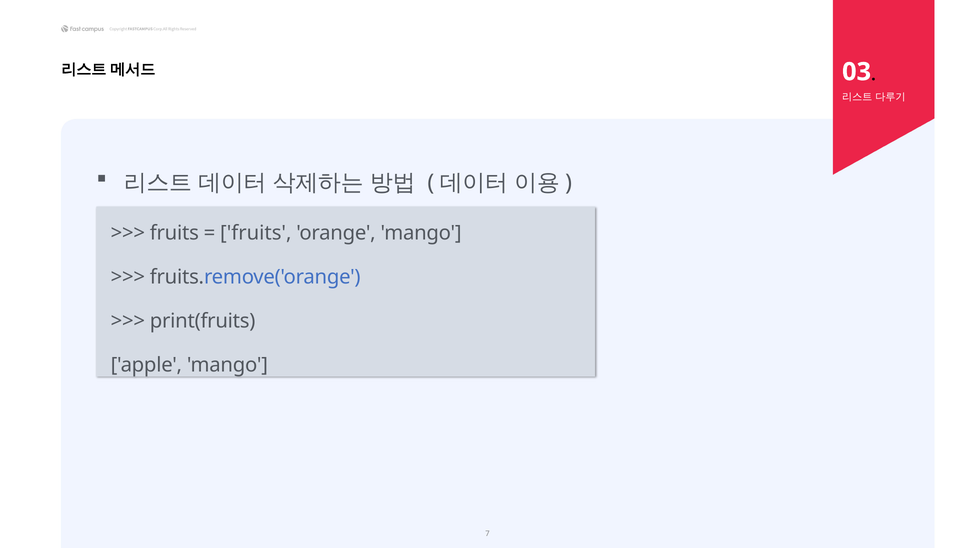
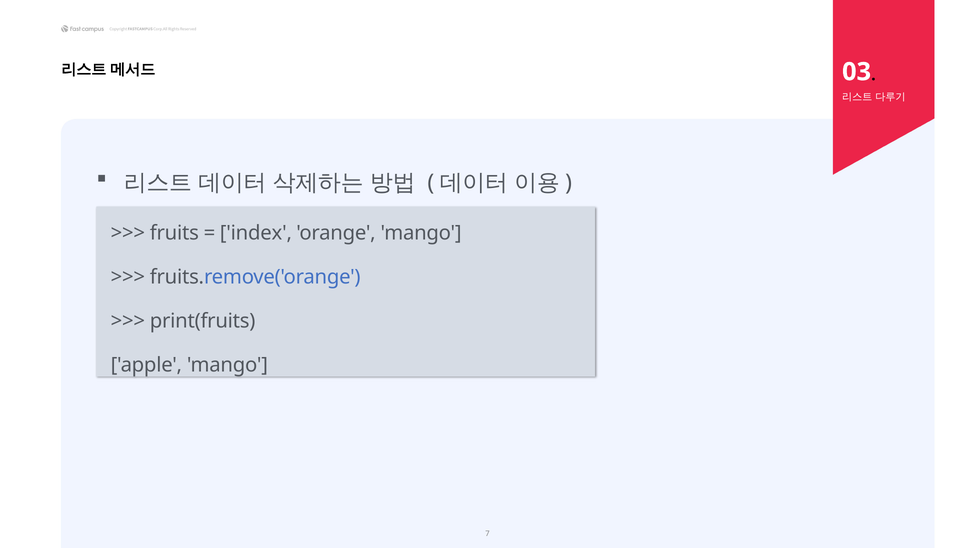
fruits: fruits -> index (256, 233)
